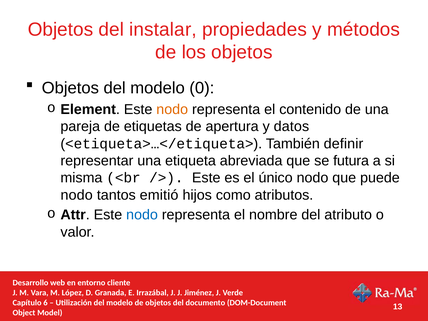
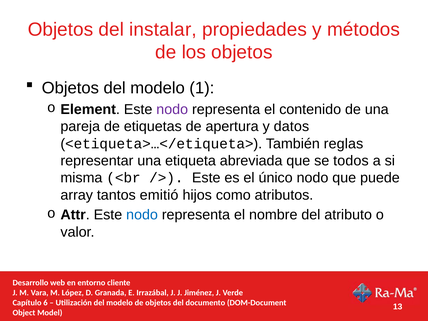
0: 0 -> 1 (202, 88)
nodo colour: orange -> purple (172, 109)
definir: definir -> reglas (344, 144)
futura: futura -> todos (351, 161)
nodo: nodo -> array (77, 195)
